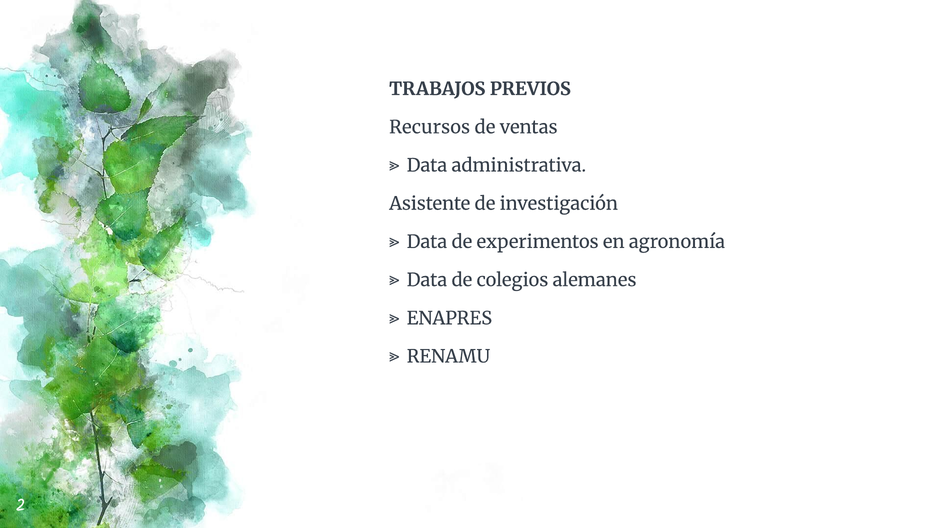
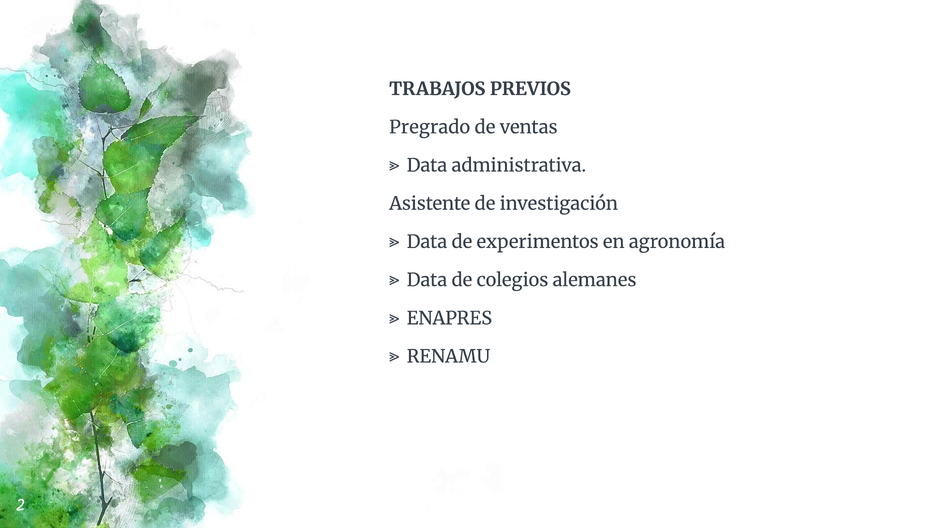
Recursos: Recursos -> Pregrado (430, 127)
